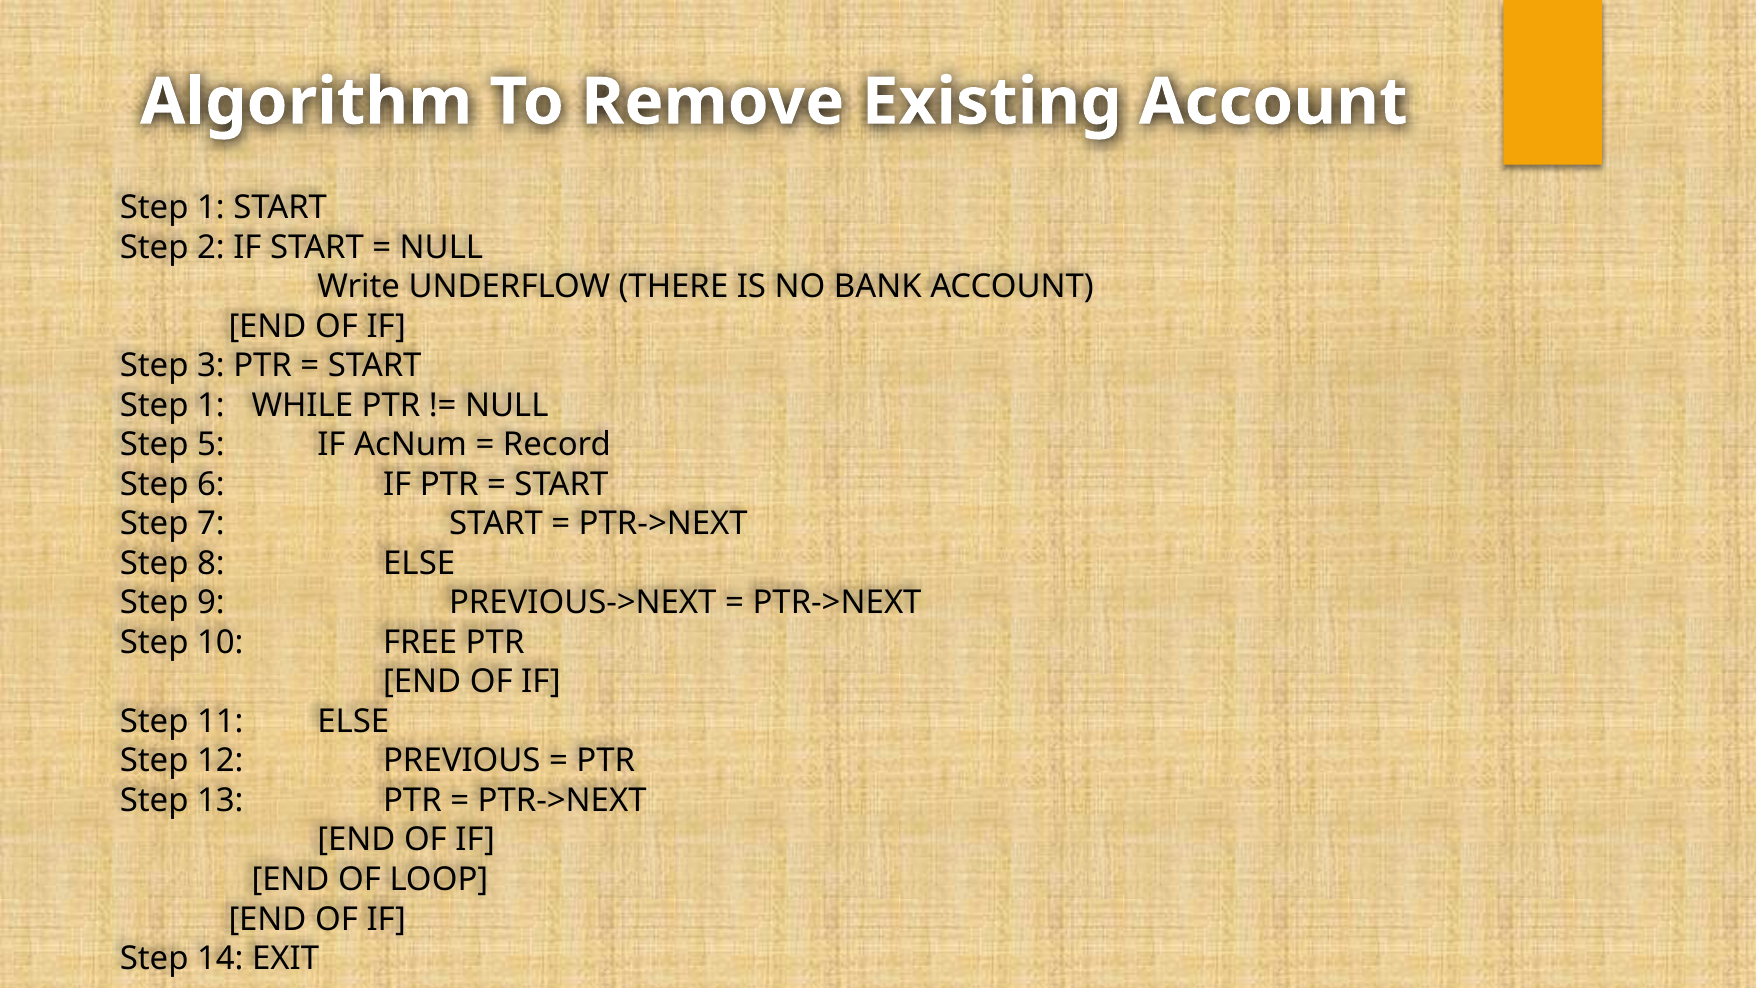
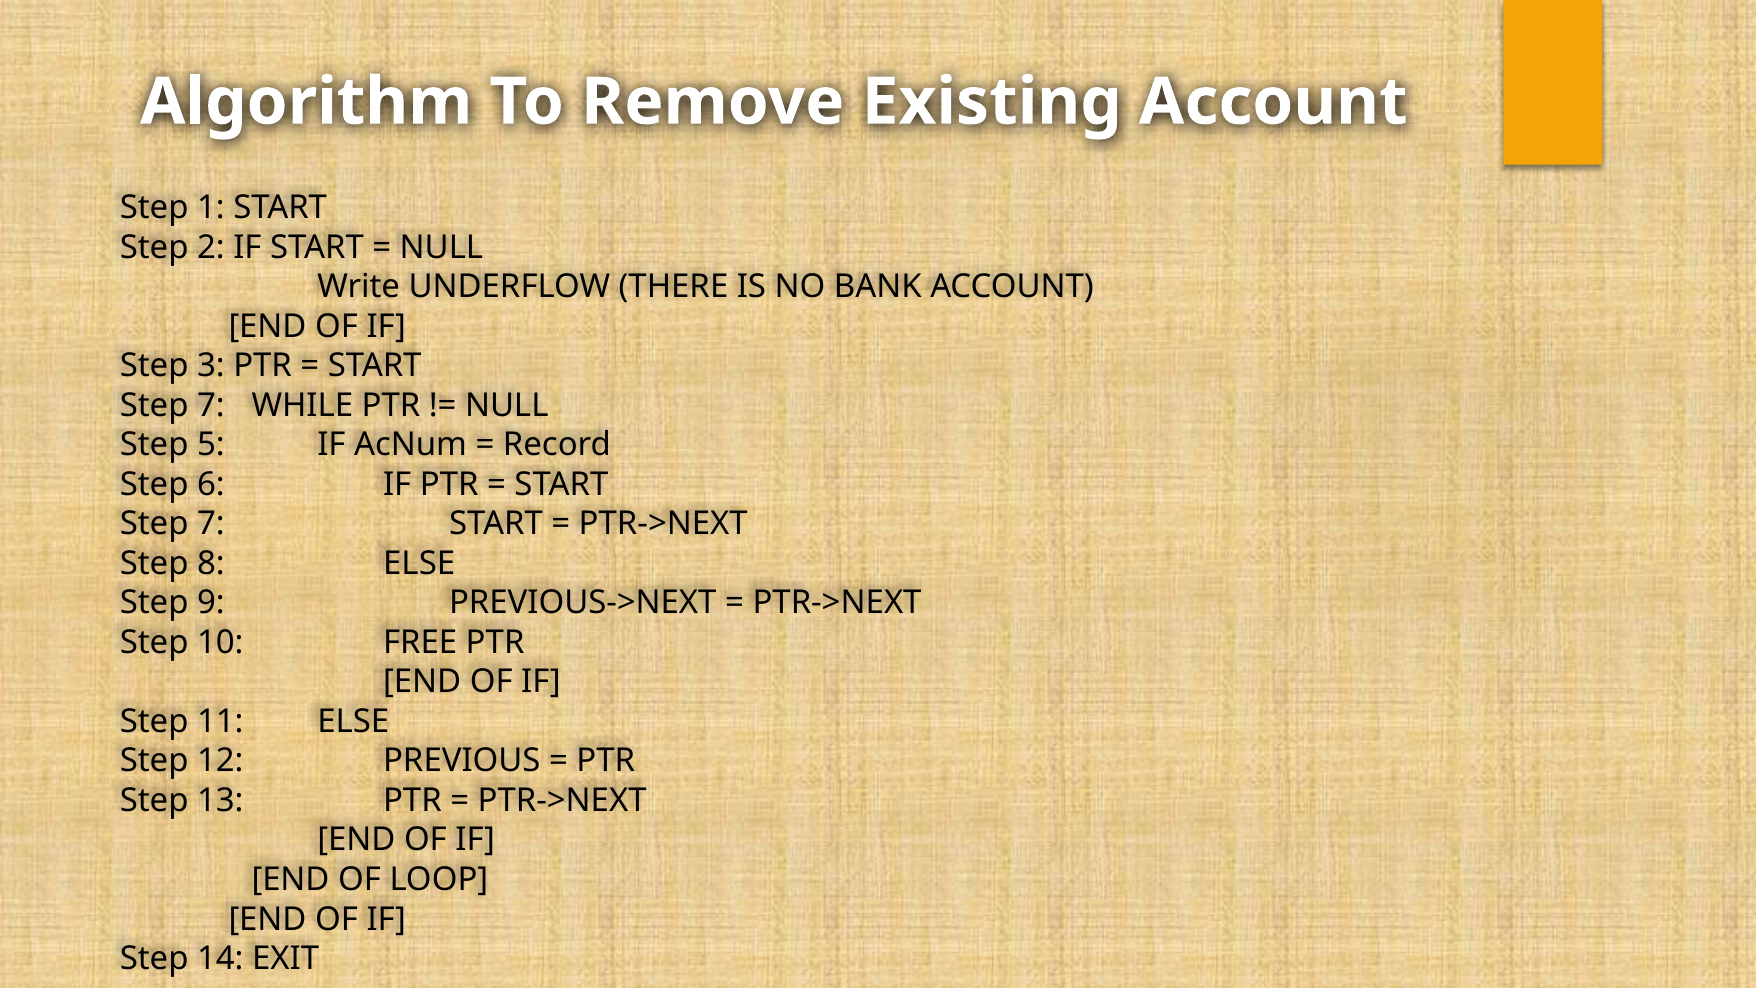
1: 1 -> 7 (211, 405)
